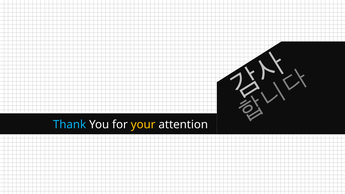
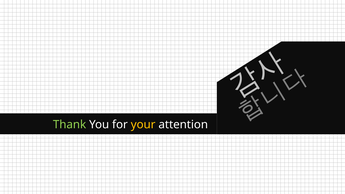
Thank colour: light blue -> light green (70, 125)
